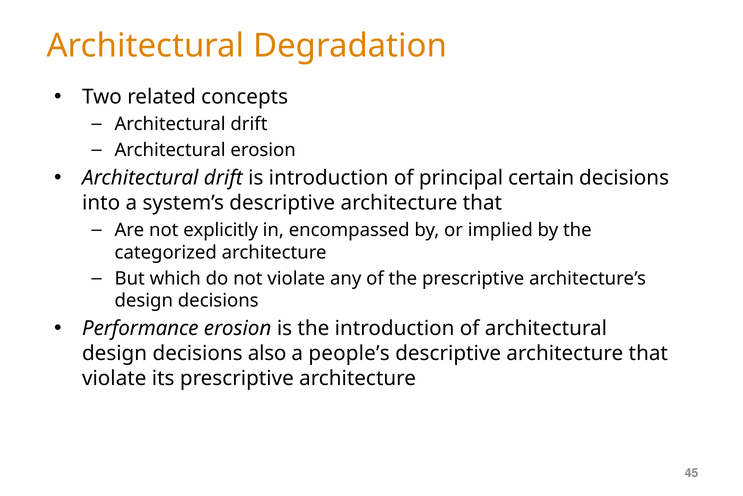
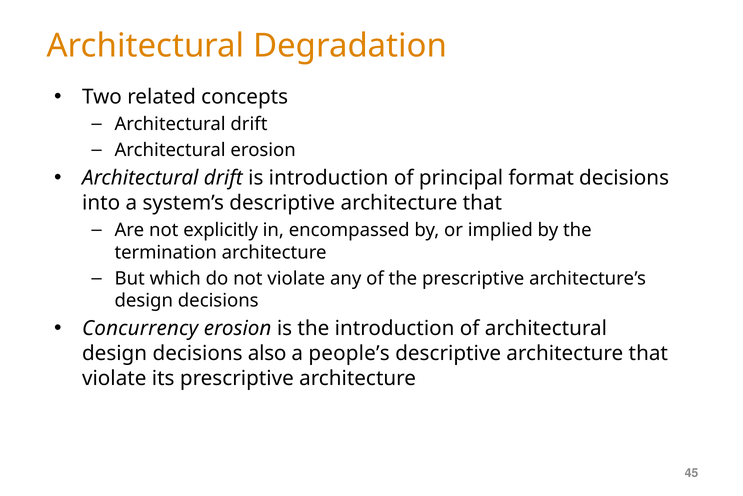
certain: certain -> format (541, 178)
categorized: categorized -> termination (166, 252)
Performance: Performance -> Concurrency (140, 328)
